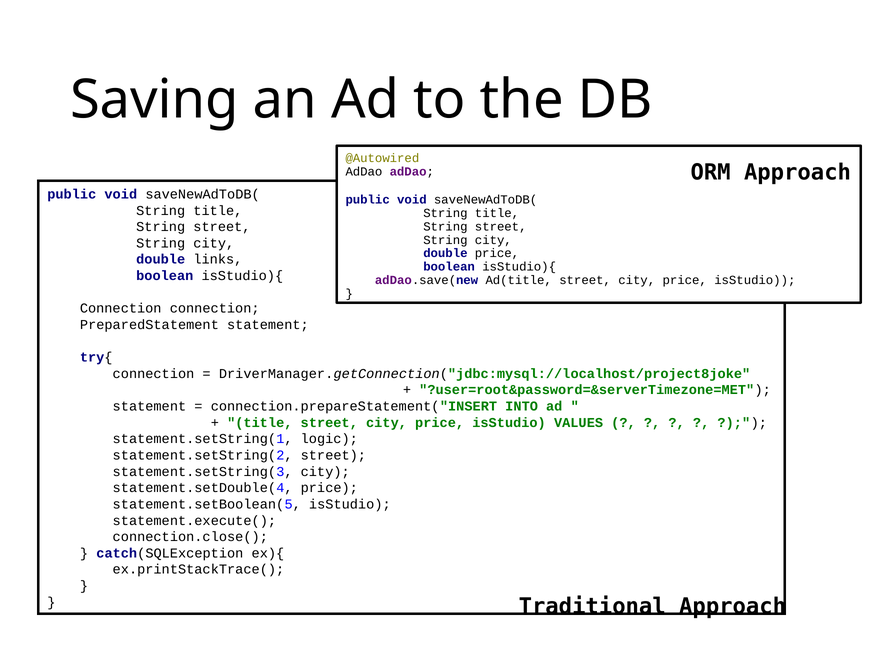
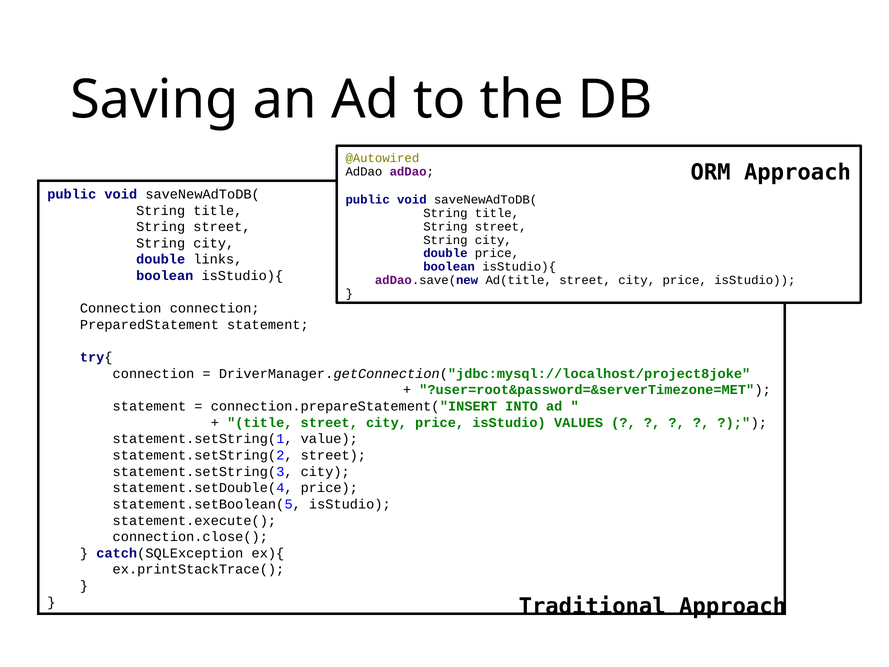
logic: logic -> value (329, 439)
